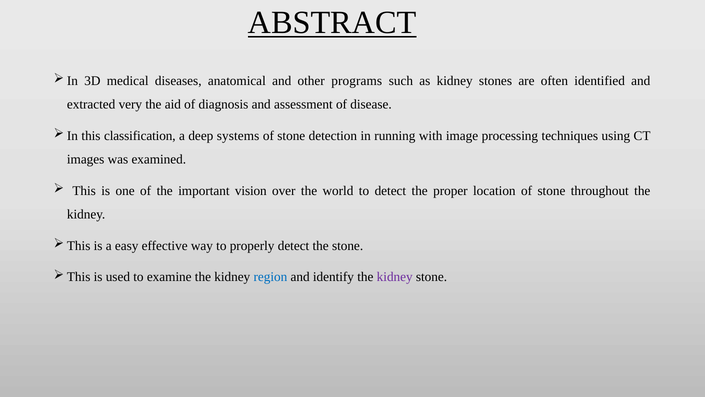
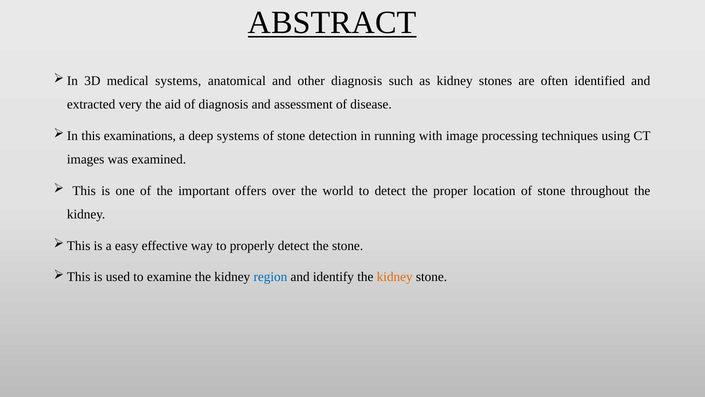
medical diseases: diseases -> systems (178, 81)
other programs: programs -> diagnosis (357, 81)
classification: classification -> examinations (140, 136)
vision: vision -> offers (251, 190)
kidney colour: purple -> orange (395, 277)
